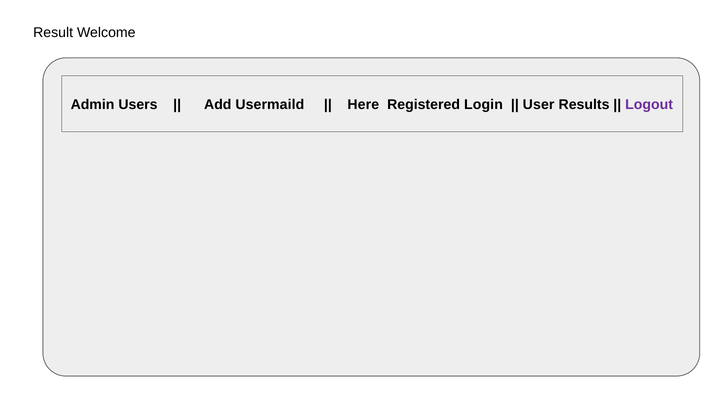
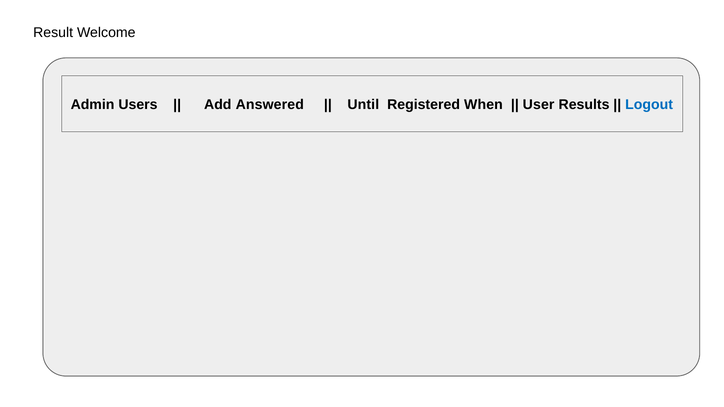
Usermaild: Usermaild -> Answered (270, 105)
Here: Here -> Until (363, 105)
Login: Login -> When (483, 105)
Logout colour: purple -> blue (649, 105)
